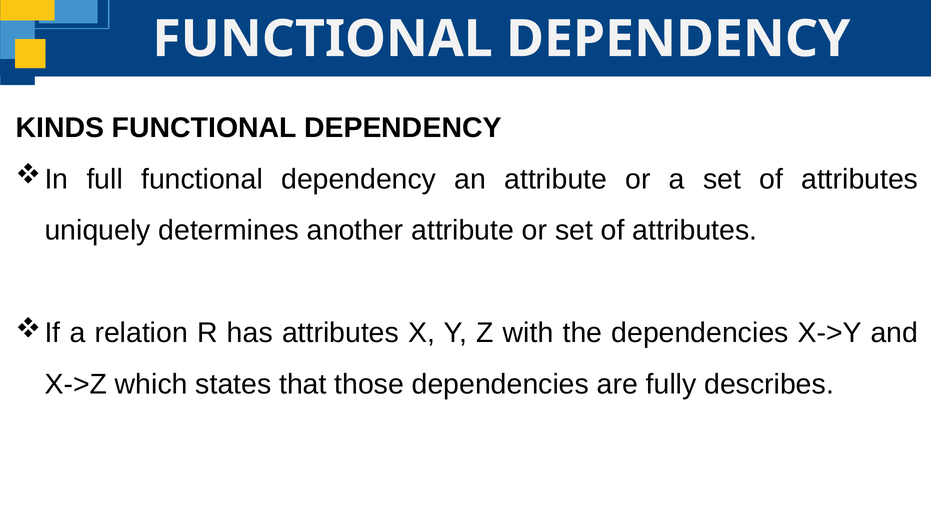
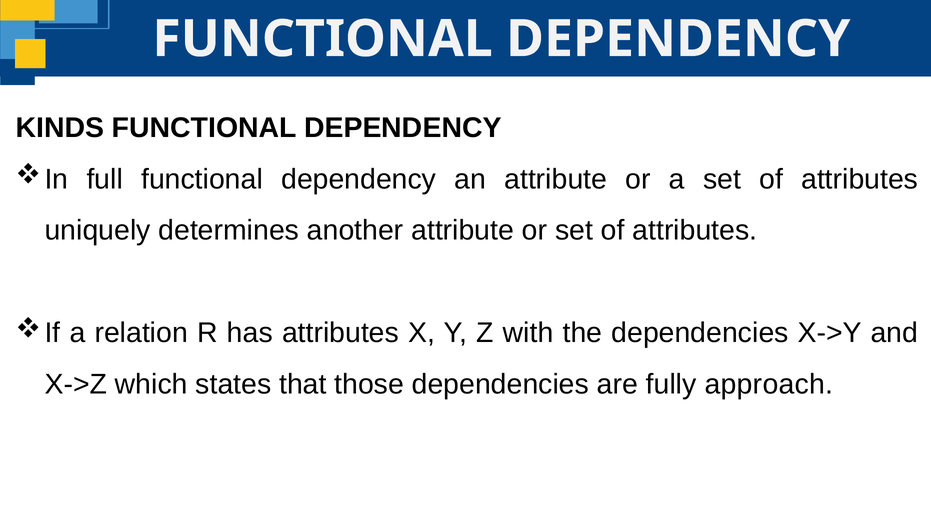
describes: describes -> approach (769, 384)
